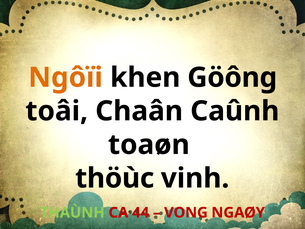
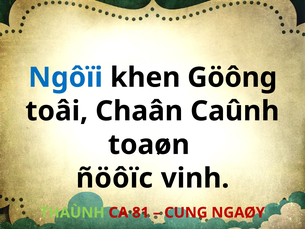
Ngôïi colour: orange -> blue (66, 77)
thöùc: thöùc -> ñöôïc (114, 178)
44: 44 -> 81 (141, 212)
VONG: VONG -> CUNG (186, 212)
